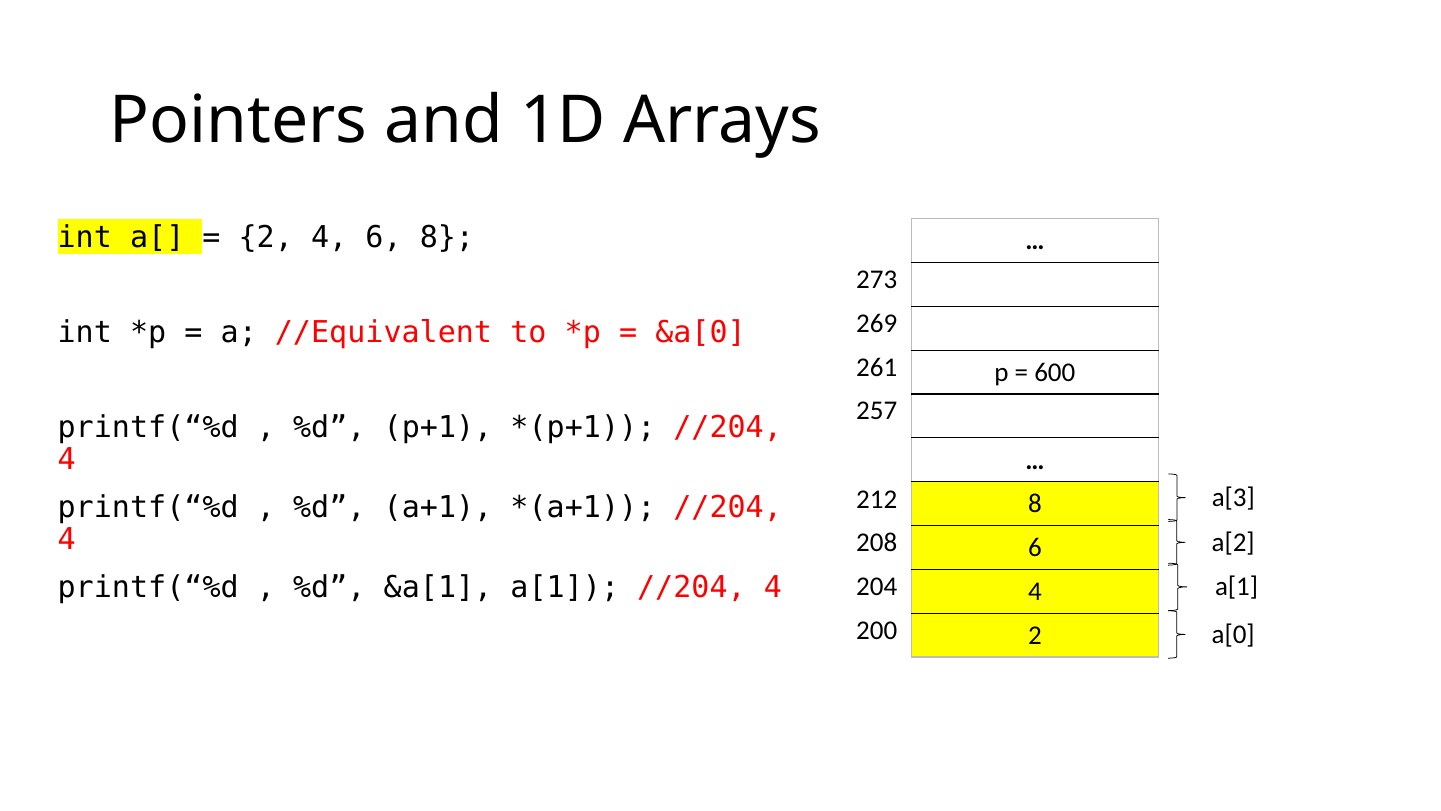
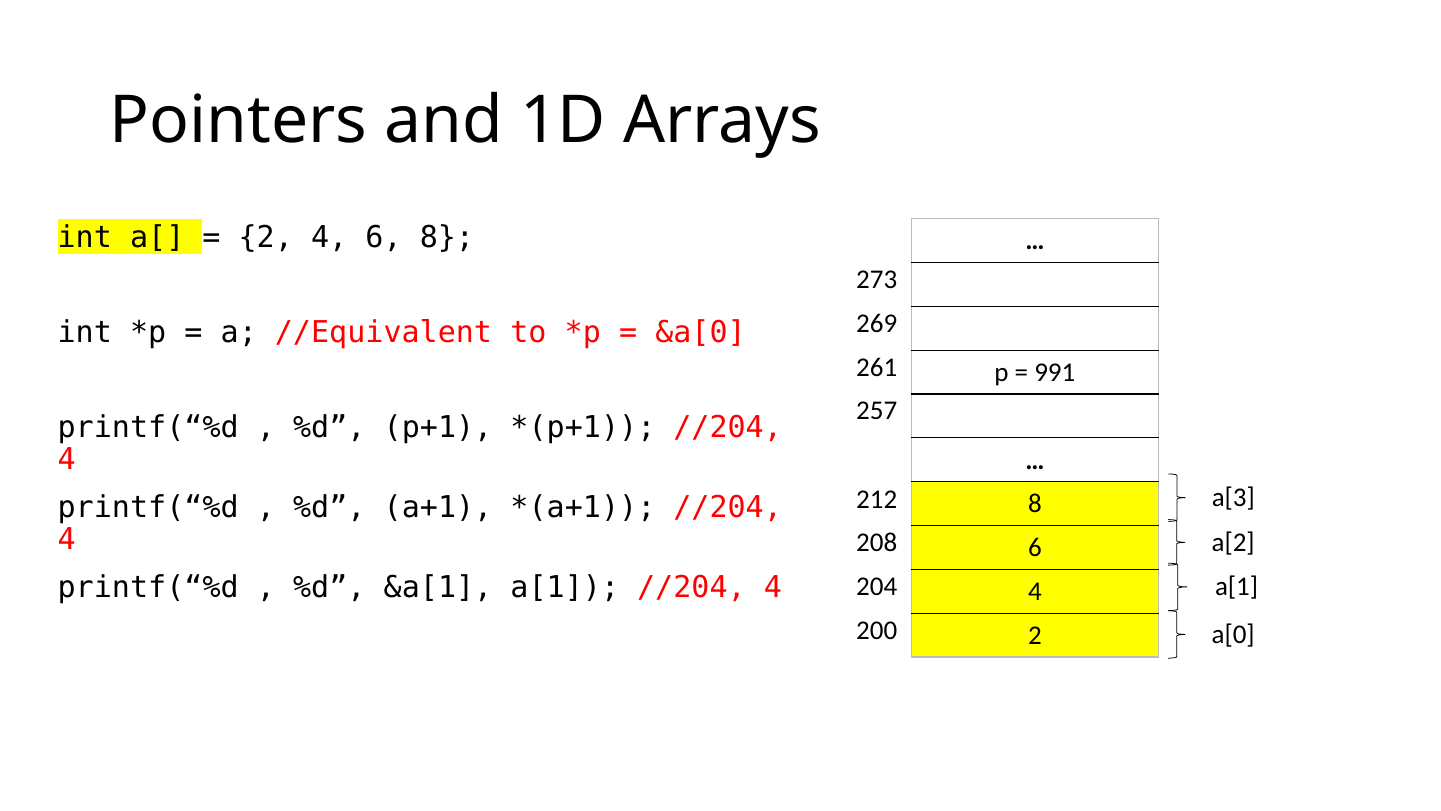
600: 600 -> 991 (1055, 372)
